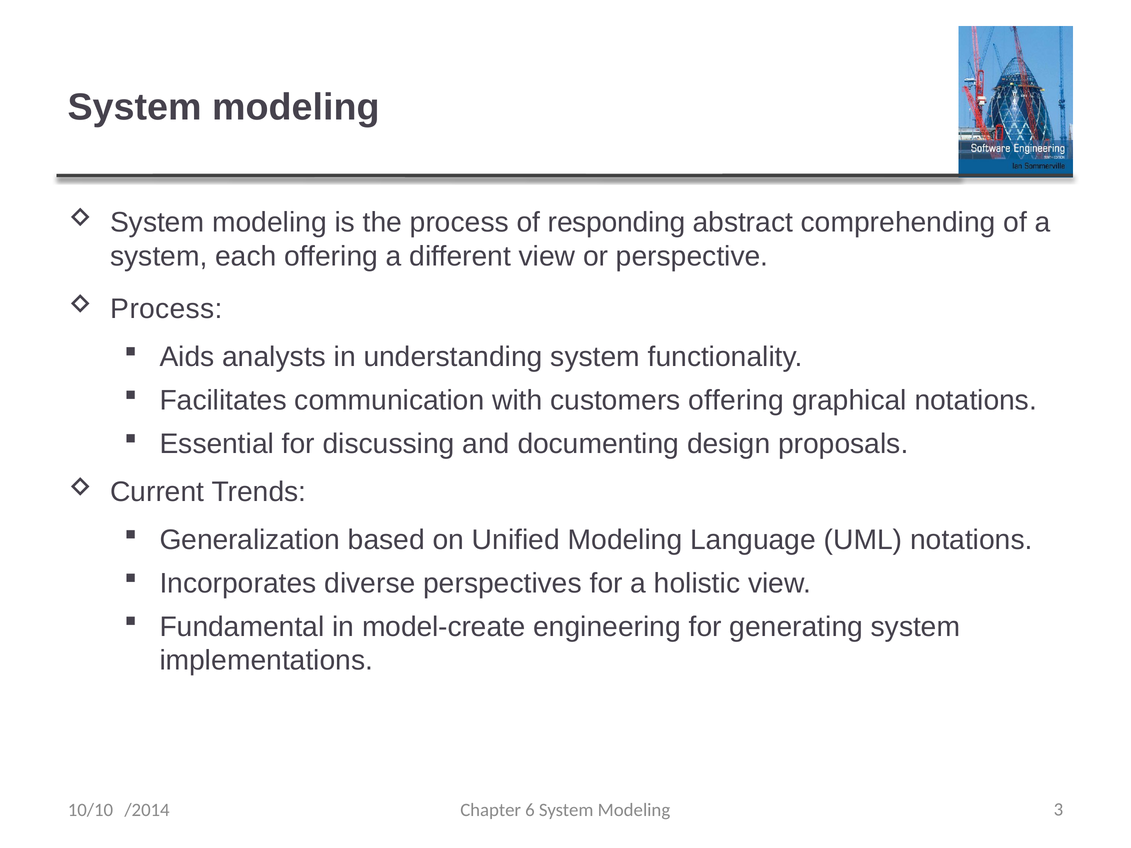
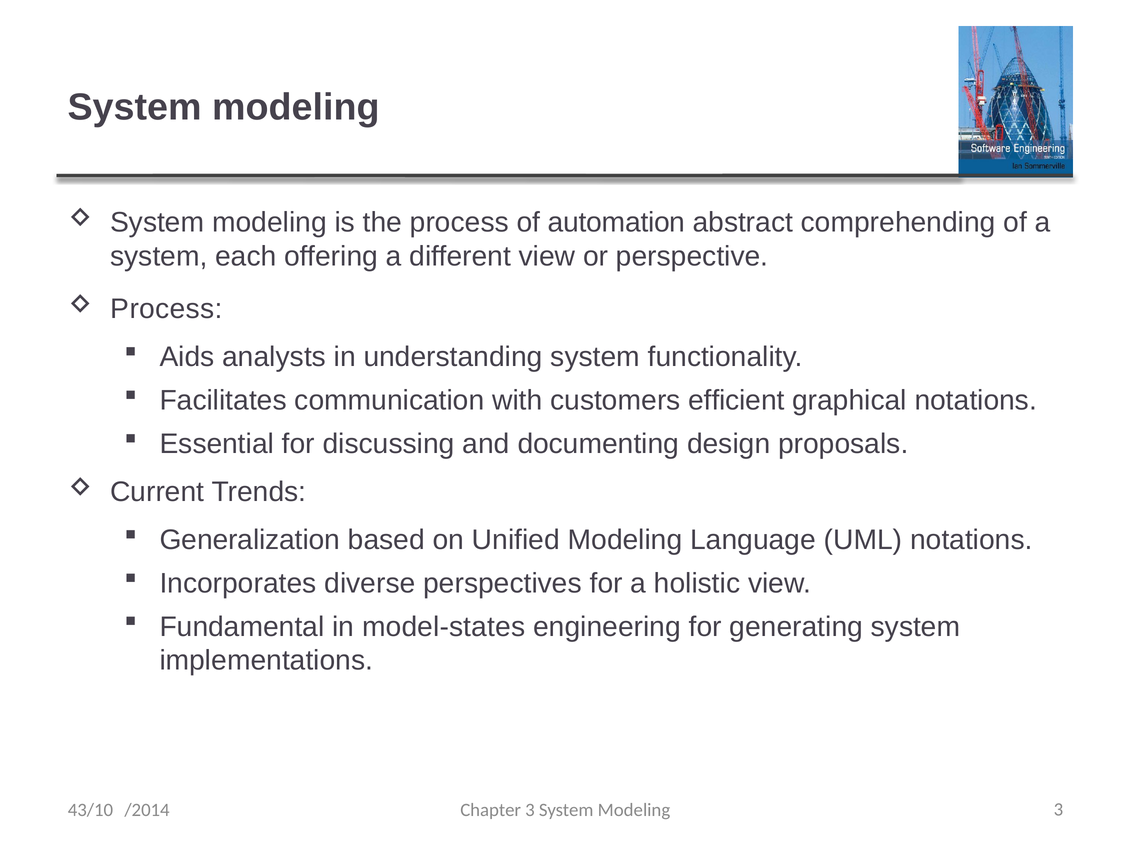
responding: responding -> automation (617, 222)
customers offering: offering -> efficient (736, 401)
model-create: model-create -> model-states (444, 627)
10/10: 10/10 -> 43/10 (91, 810)
Chapter 6: 6 -> 3 (530, 810)
